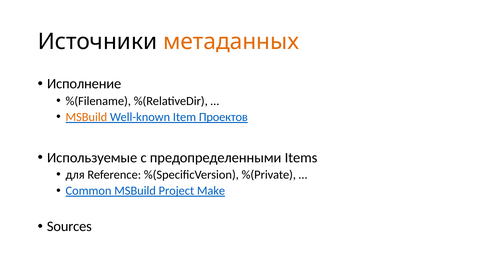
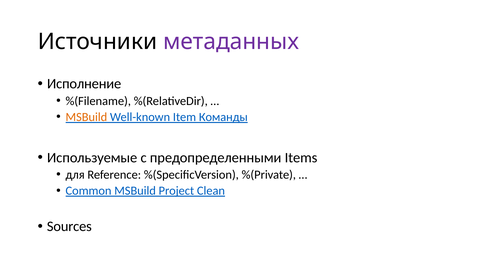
метаданных colour: orange -> purple (231, 42)
Проектов: Проектов -> Команды (223, 117)
Make: Make -> Clean (211, 190)
